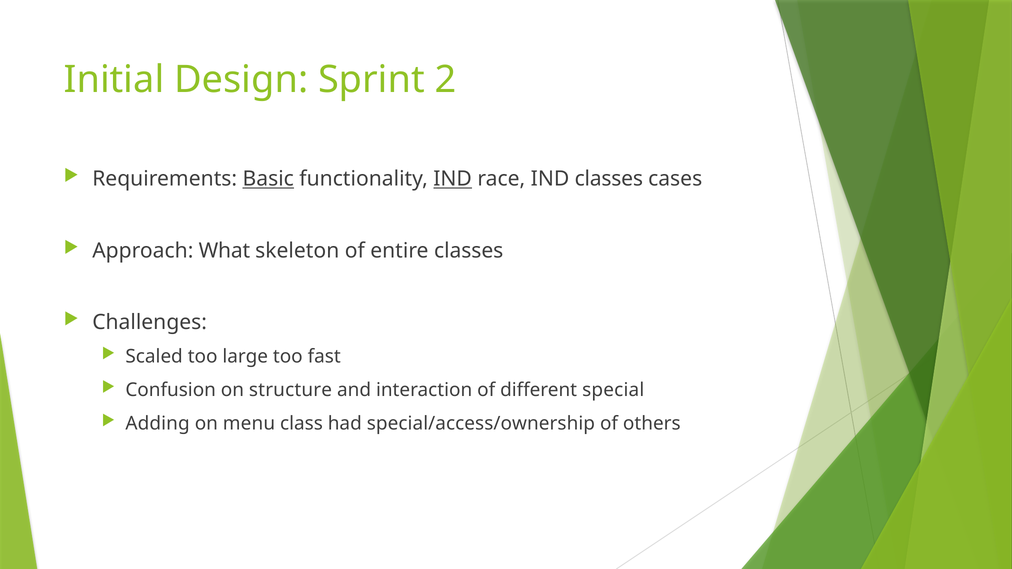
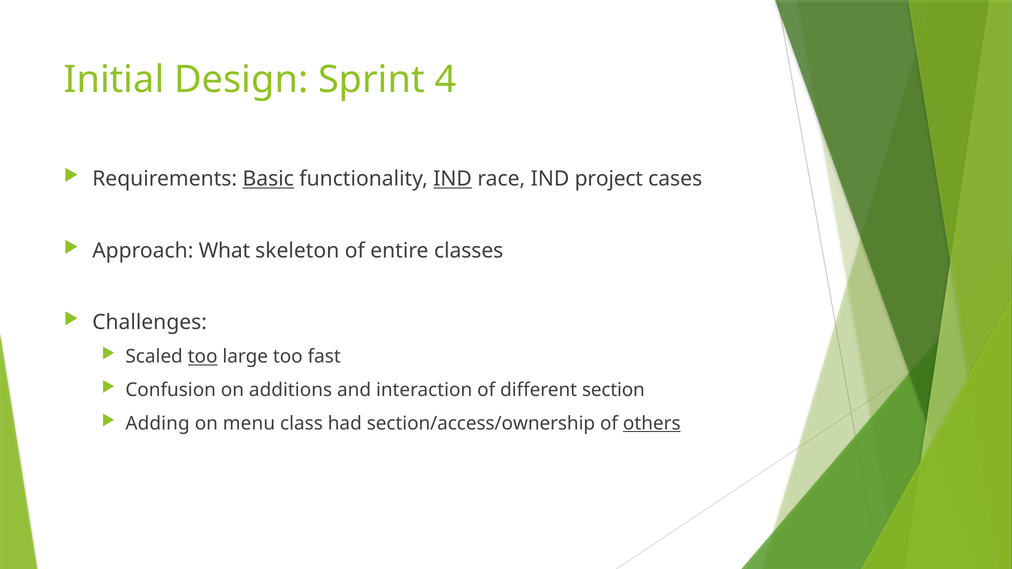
2: 2 -> 4 (445, 80)
IND classes: classes -> project (609, 179)
too underline: none -> present (203, 357)
structure: structure -> additions (291, 390)
special: special -> section (613, 390)
special/access/ownership: special/access/ownership -> section/access/ownership (481, 424)
others underline: none -> present (652, 424)
